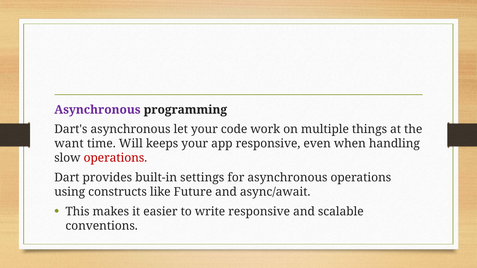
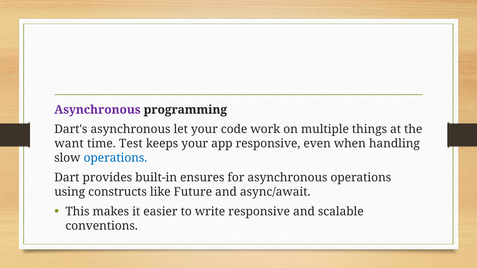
Will: Will -> Test (131, 144)
operations colour: red -> blue (115, 158)
settings: settings -> ensures (202, 178)
